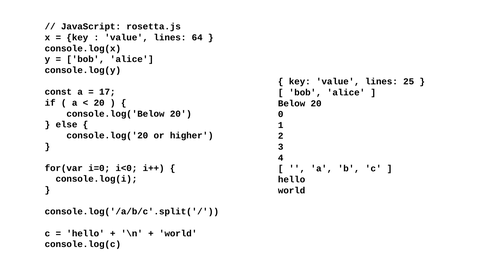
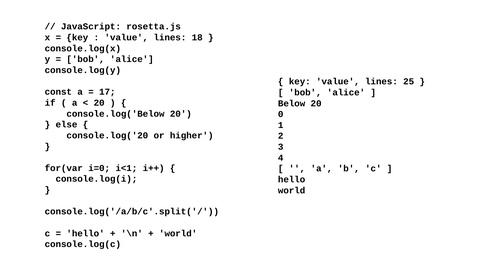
64: 64 -> 18 (197, 38)
i<0: i<0 -> i<1 (126, 168)
